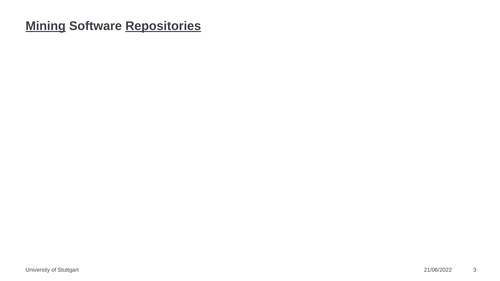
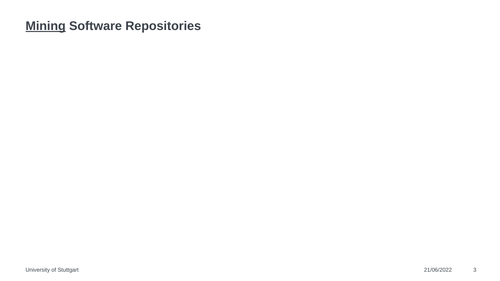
Repositories underline: present -> none (163, 26)
